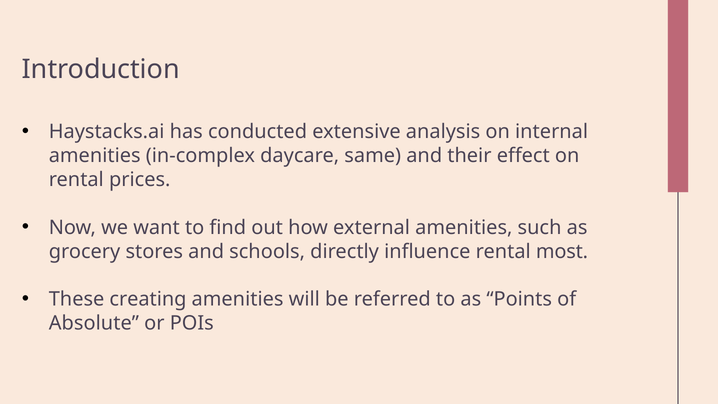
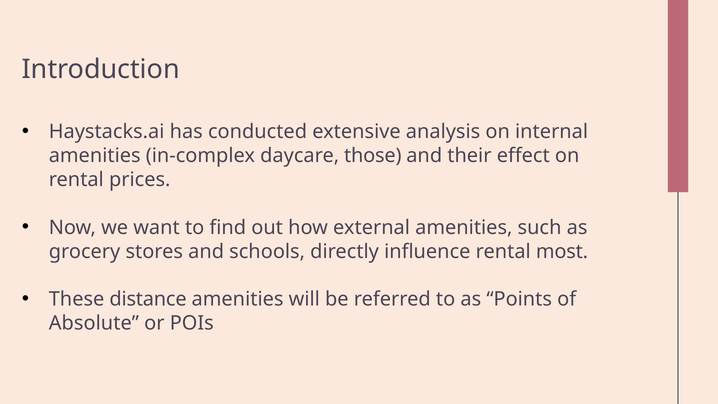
same: same -> those (373, 156)
creating: creating -> distance (148, 299)
